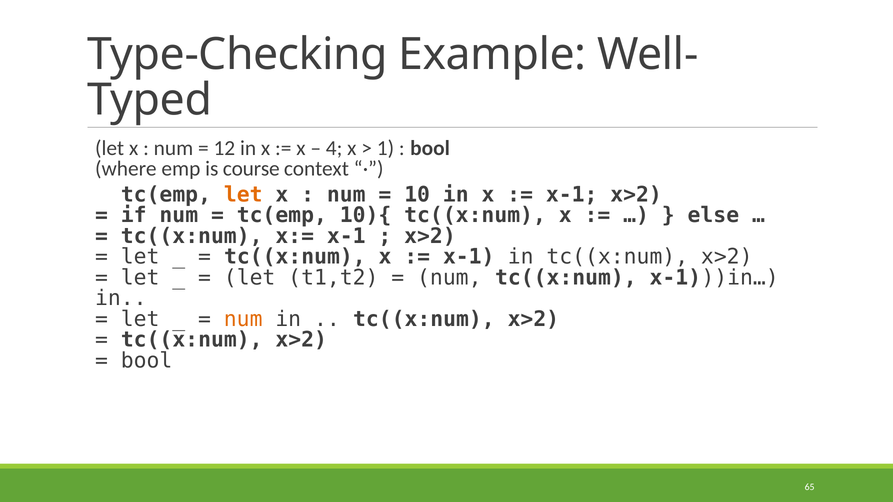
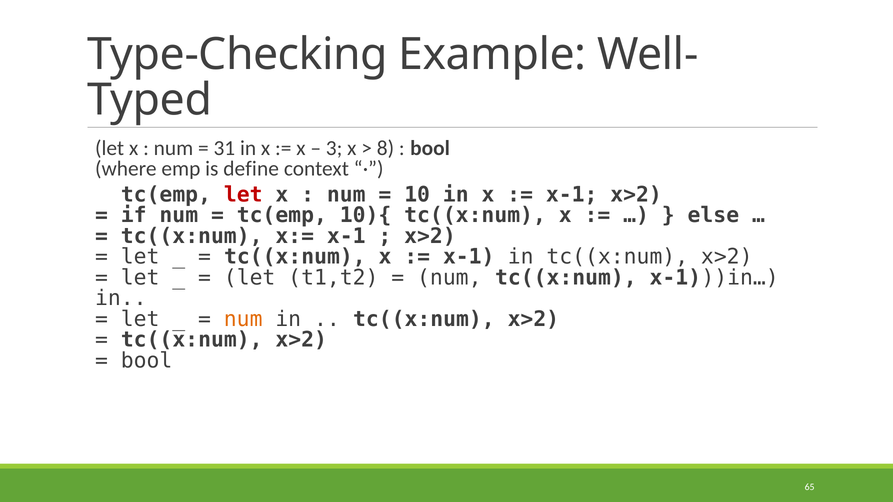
12: 12 -> 31 (224, 148)
4: 4 -> 3 (334, 148)
1: 1 -> 8 (385, 148)
course: course -> define (251, 169)
let colour: orange -> red (243, 195)
